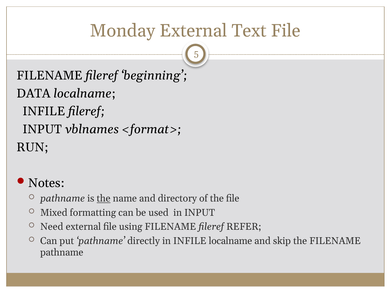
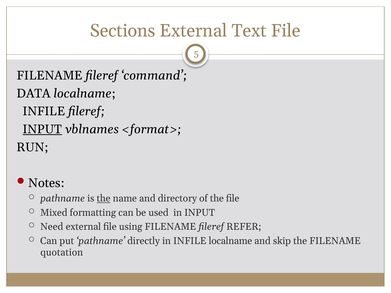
Monday: Monday -> Sections (123, 31)
beginning: beginning -> command (154, 76)
INPUT underline: none -> present (42, 129)
pathname: pathname -> quotation (62, 253)
